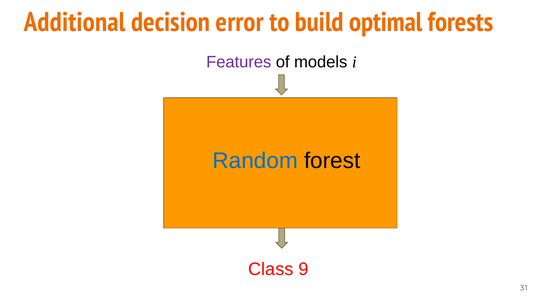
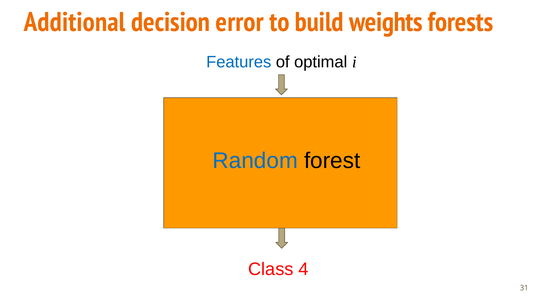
optimal: optimal -> weights (386, 22)
Features colour: purple -> blue (239, 62)
models: models -> optimal (321, 62)
9: 9 -> 4 (303, 269)
